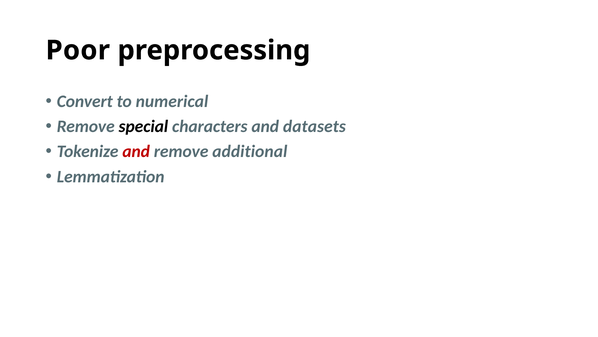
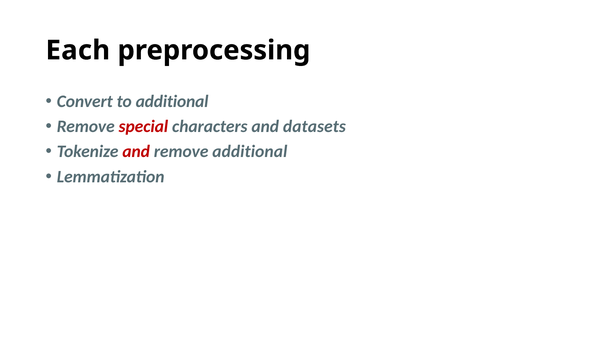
Poor: Poor -> Each (78, 50)
to numerical: numerical -> additional (172, 101)
special colour: black -> red (143, 126)
